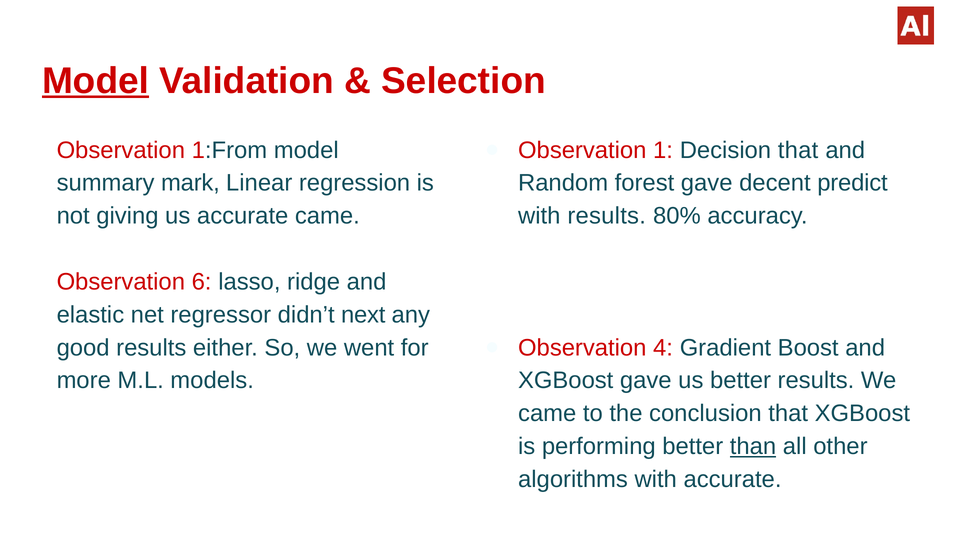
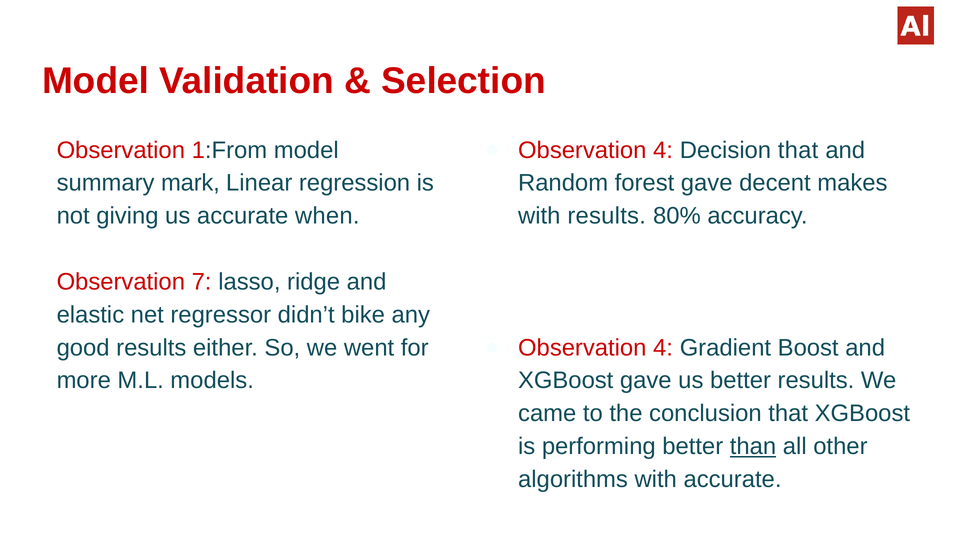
Model underline: present -> none (96, 81)
1: 1 -> 4 (663, 150)
predict: predict -> makes (852, 183)
accurate came: came -> when (327, 216)
6: 6 -> 7 (202, 282)
next: next -> bike (363, 315)
